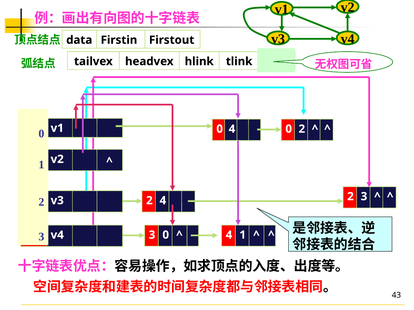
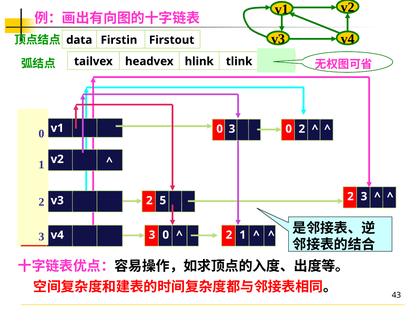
4: 4 -> 3 (232, 129)
2 4: 4 -> 5 (163, 201)
4: 4 -> 2 (229, 235)
